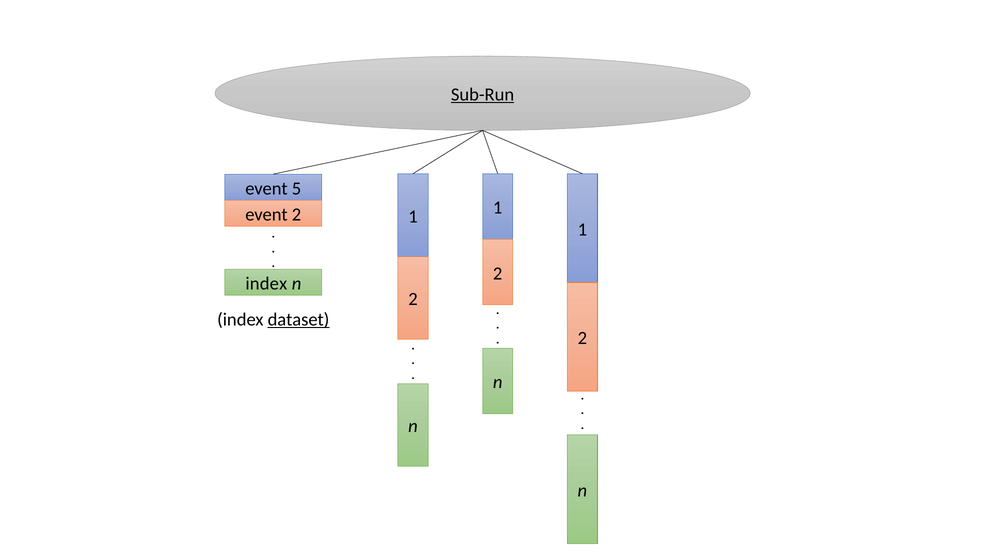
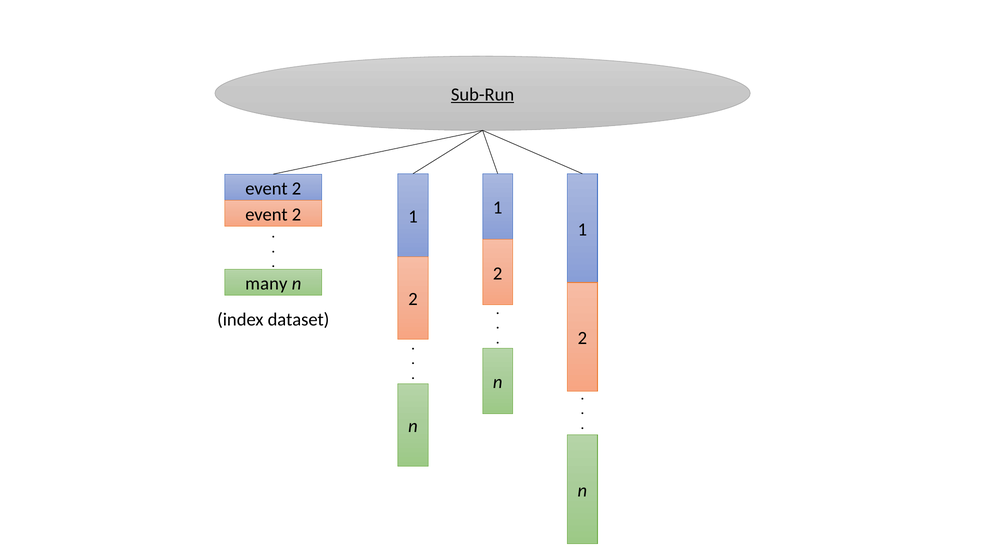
5: 5 -> 2 (297, 188)
index: index -> many (266, 284)
dataset underline: present -> none (298, 320)
